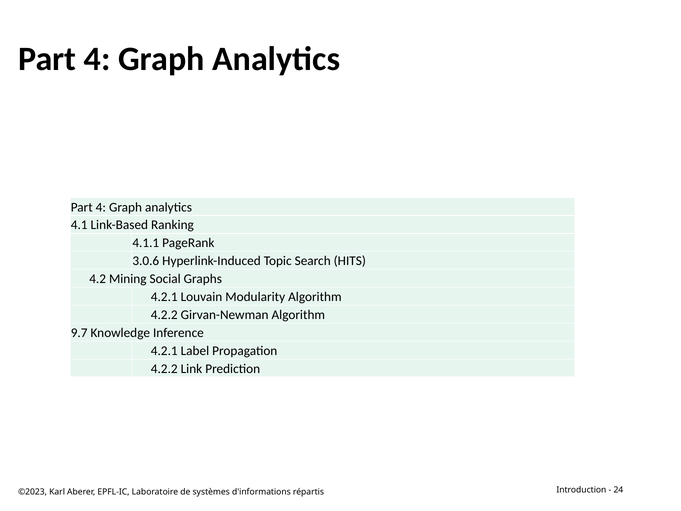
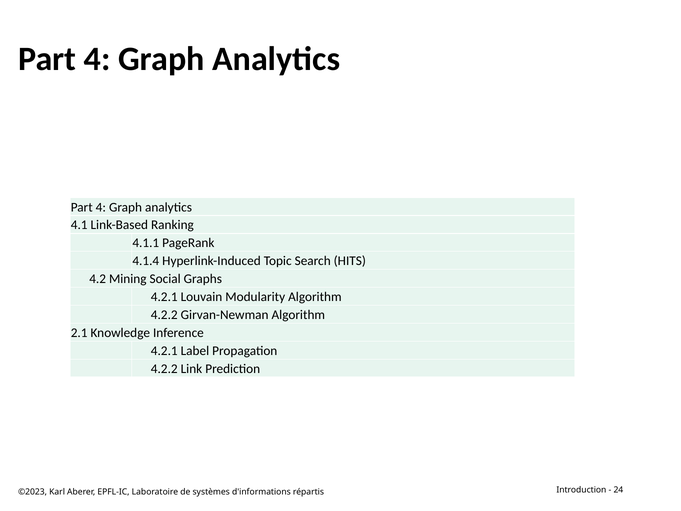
3.0.6: 3.0.6 -> 4.1.4 (146, 261)
9.7: 9.7 -> 2.1 (79, 333)
